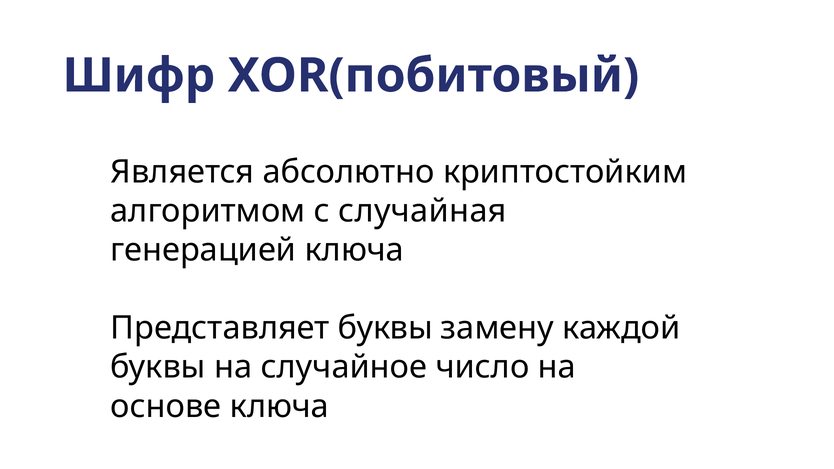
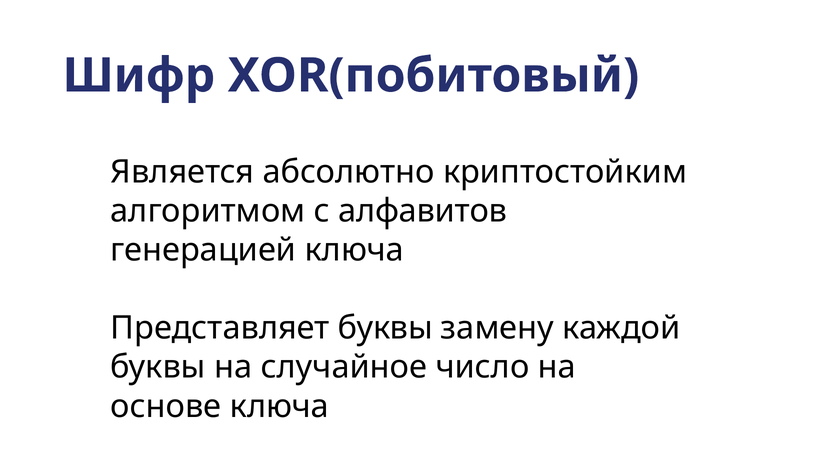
случайная: случайная -> алфавитов (423, 211)
